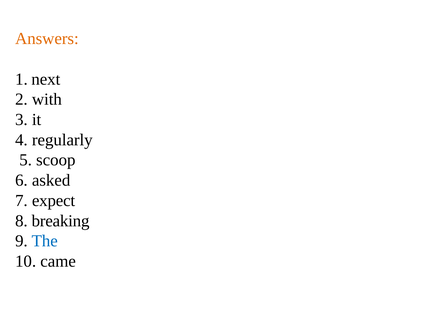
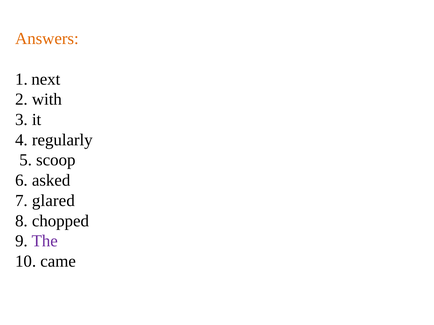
expect: expect -> glared (53, 201)
breaking: breaking -> chopped (60, 221)
The colour: blue -> purple (45, 241)
